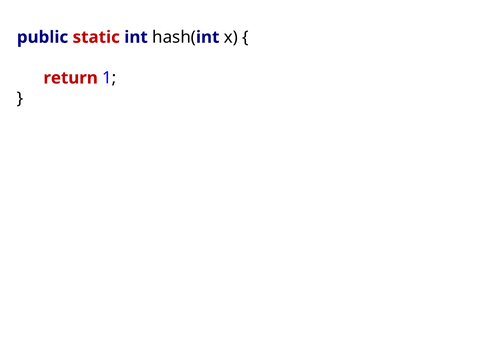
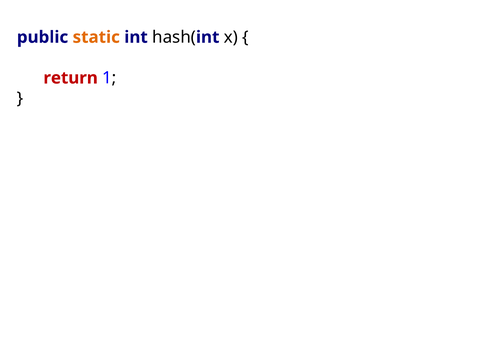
static colour: red -> orange (96, 37)
